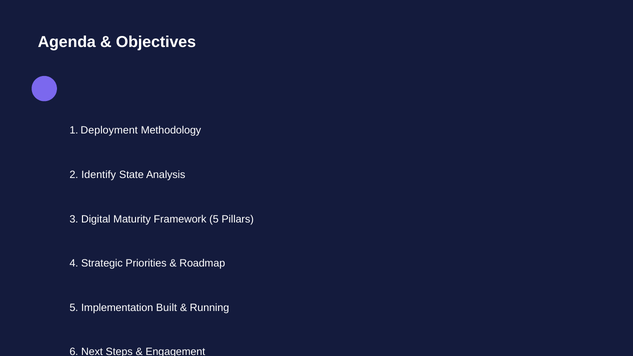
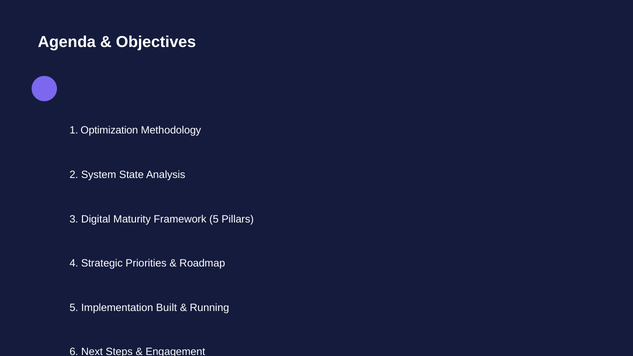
Deployment: Deployment -> Optimization (109, 130)
Identify: Identify -> System (99, 175)
